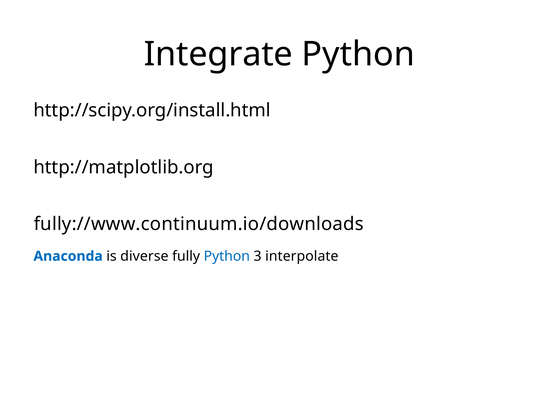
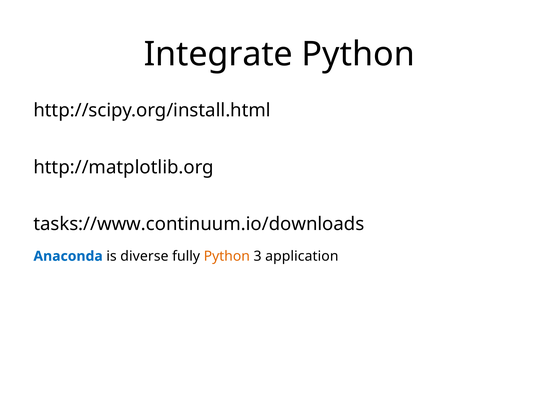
fully://www.continuum.io/downloads: fully://www.continuum.io/downloads -> tasks://www.continuum.io/downloads (199, 224)
Python colour: blue -> orange (227, 256)
interpolate: interpolate -> application (302, 256)
